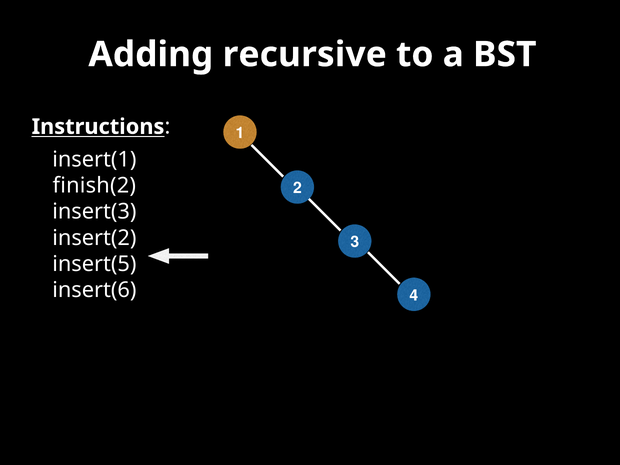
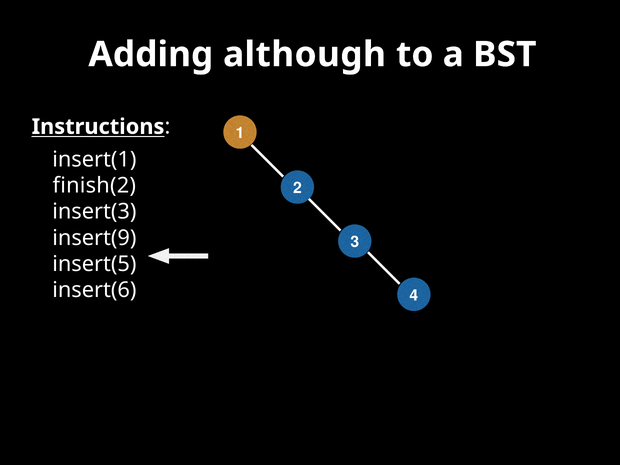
recursive: recursive -> although (305, 54)
insert(2: insert(2 -> insert(9 (94, 238)
